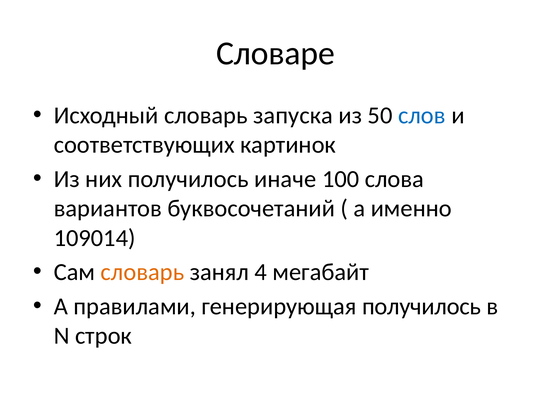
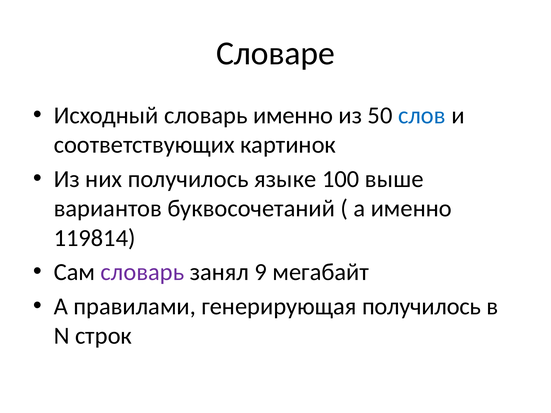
словарь запуска: запуска -> именно (293, 116)
иначе: иначе -> языке (285, 179)
слова: слова -> выше (394, 179)
109014: 109014 -> 119814 (95, 238)
словарь colour: orange -> purple (142, 272)
4: 4 -> 9 (261, 272)
